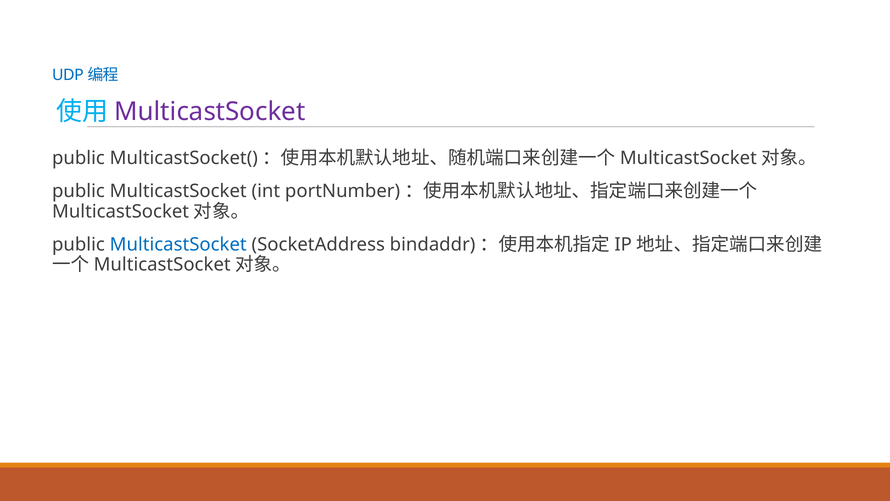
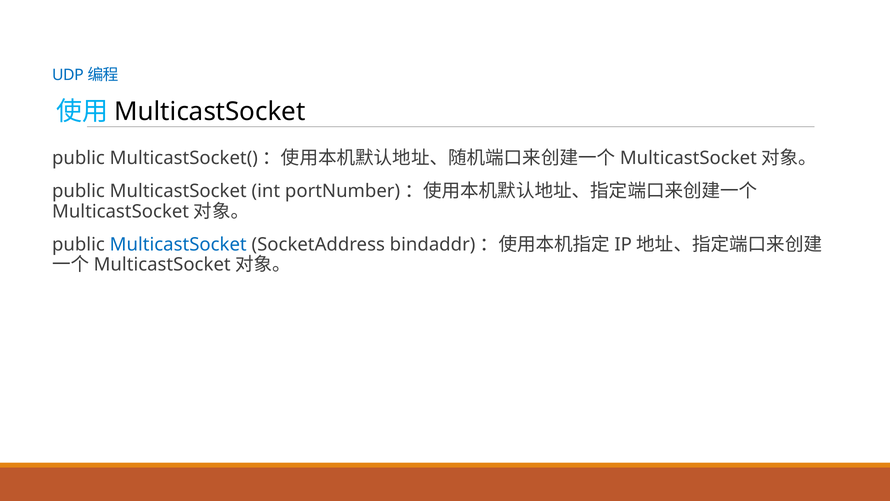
MulticastSocket colour: purple -> black (210, 112)
